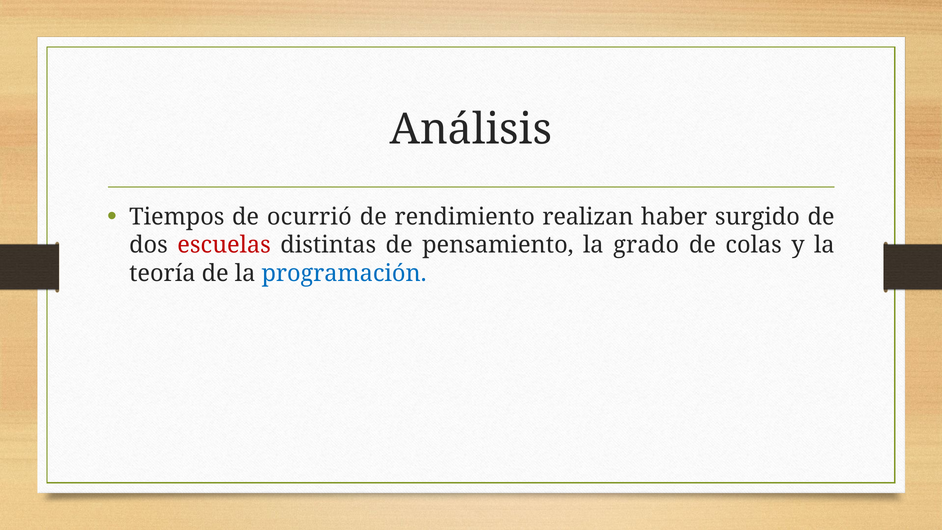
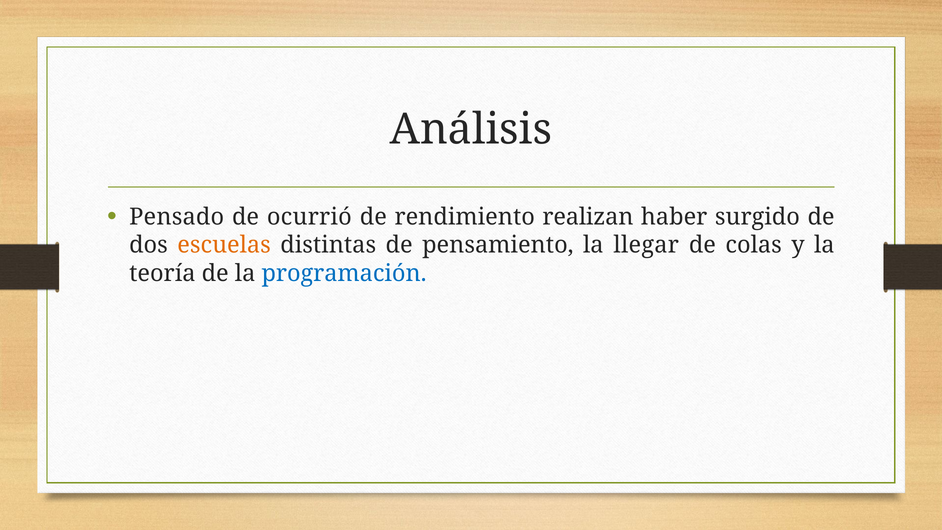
Tiempos: Tiempos -> Pensado (177, 217)
escuelas colour: red -> orange (224, 245)
grado: grado -> llegar (646, 245)
